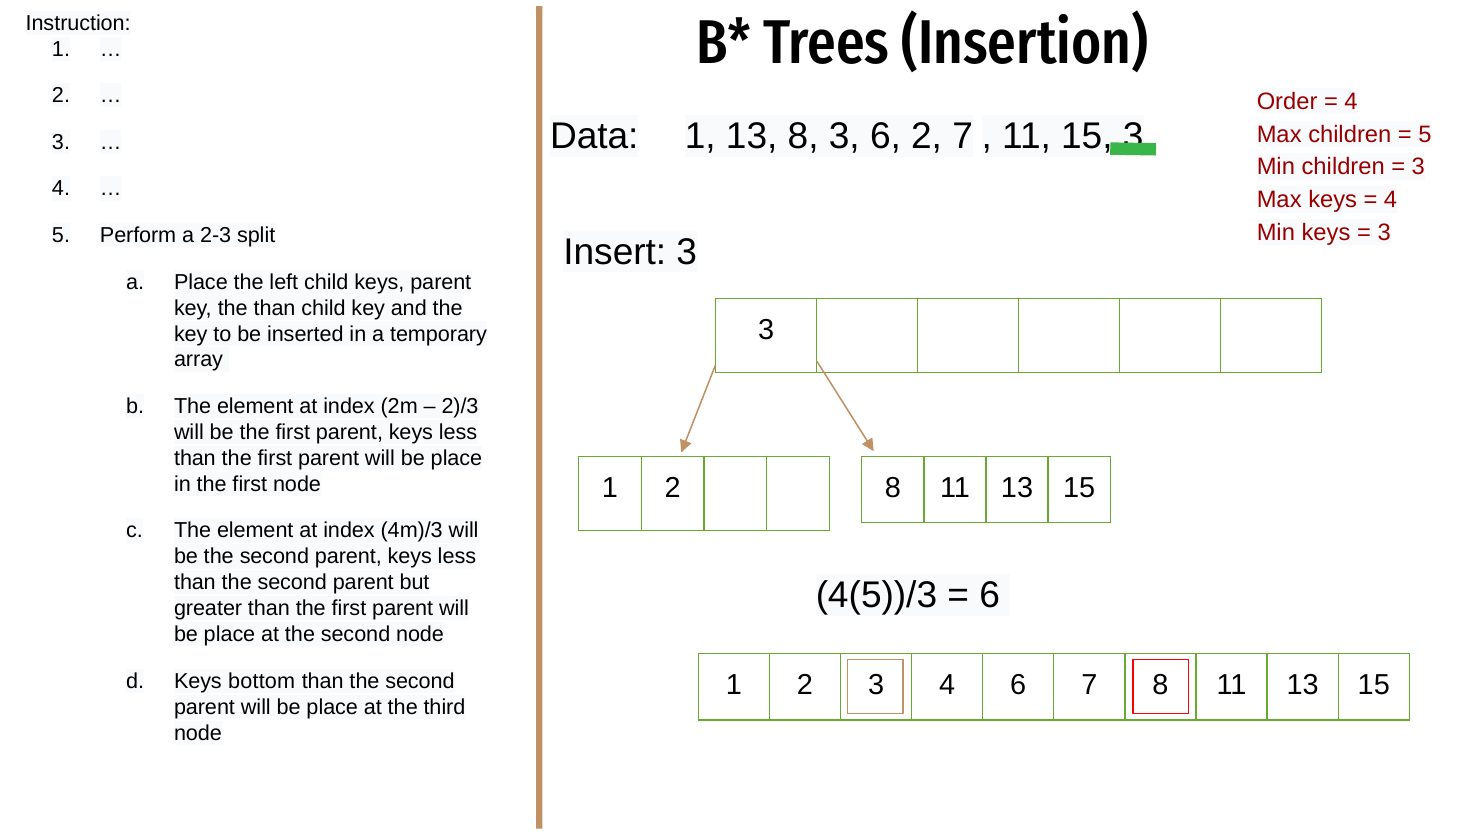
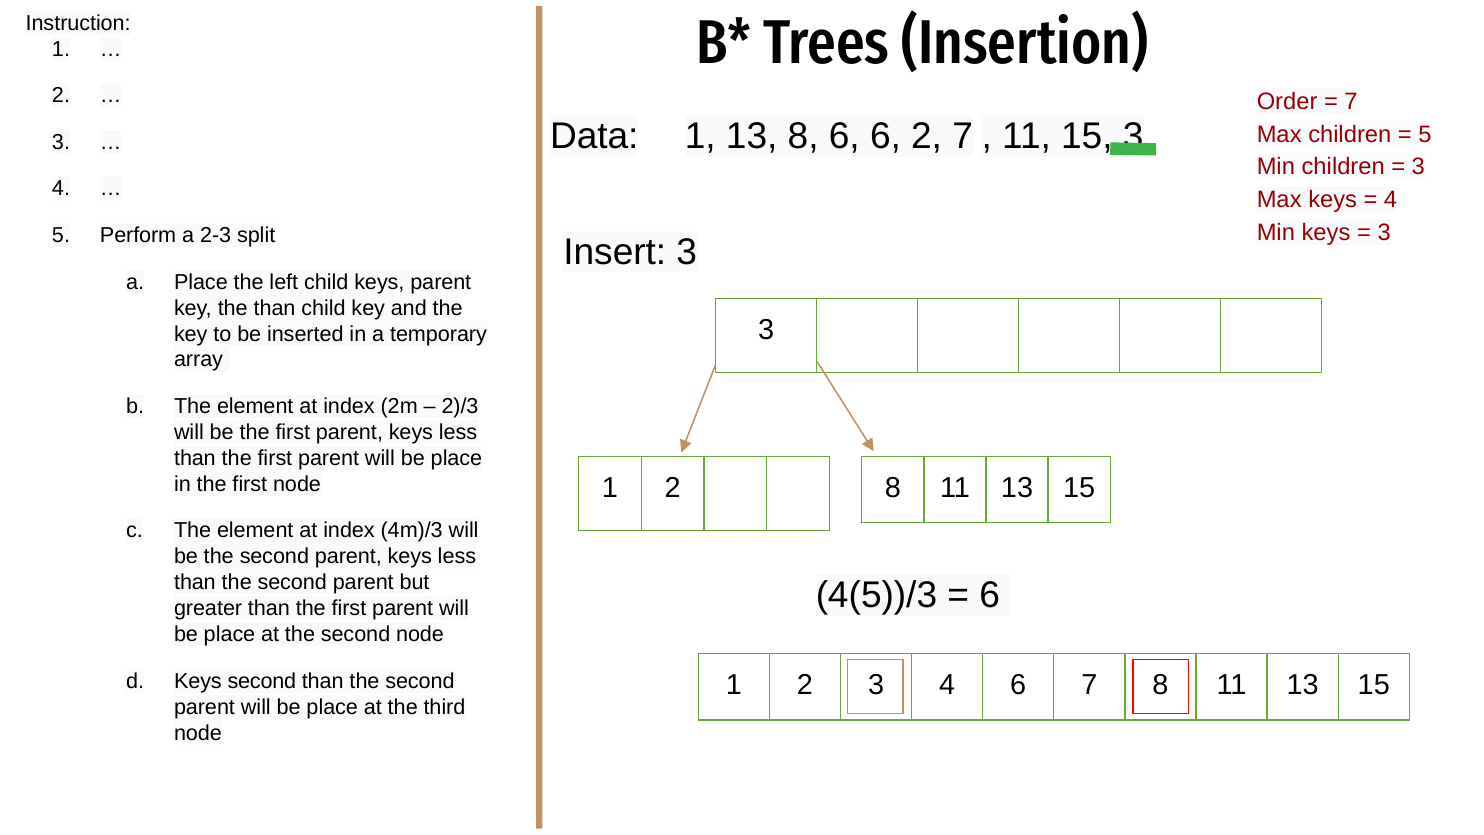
4: 4 -> 7 (1351, 102)
8 3: 3 -> 6 (844, 136)
Keys bottom: bottom -> second (262, 681)
